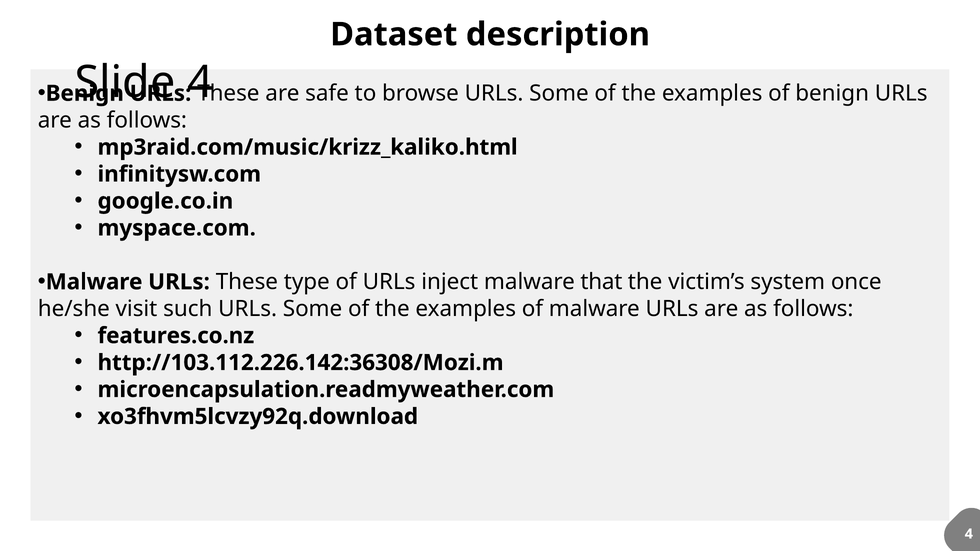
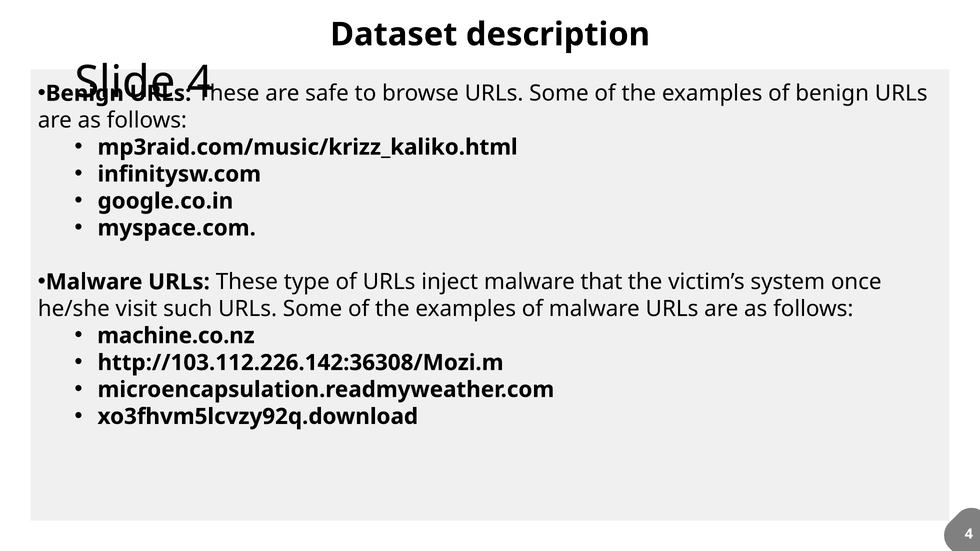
features.co.nz: features.co.nz -> machine.co.nz (176, 336)
